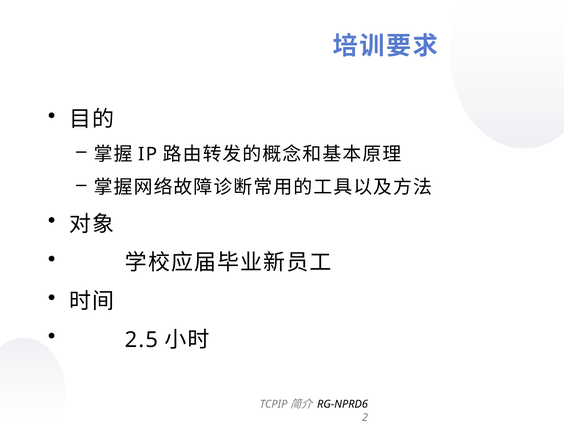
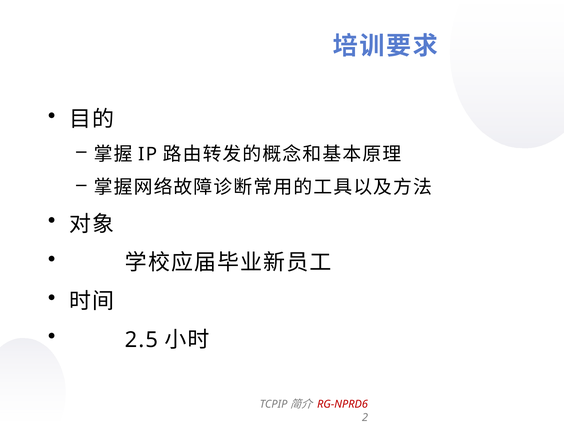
RG-NPRD6 colour: black -> red (343, 404)
